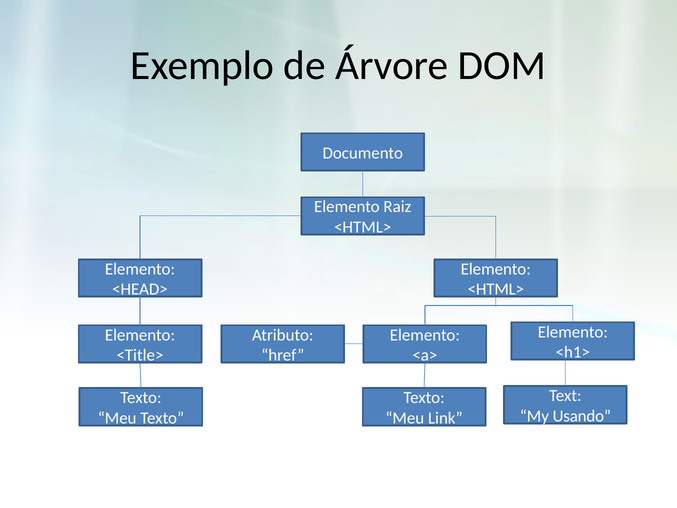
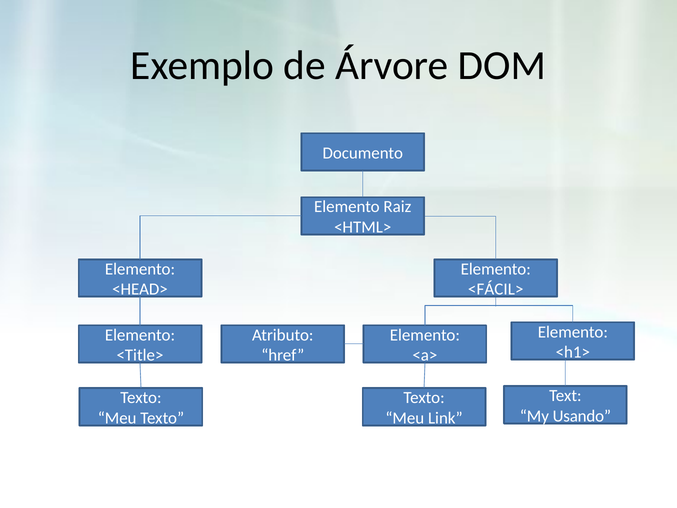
<HTML>: <HTML> -> <FÁCIL> (496, 289)
